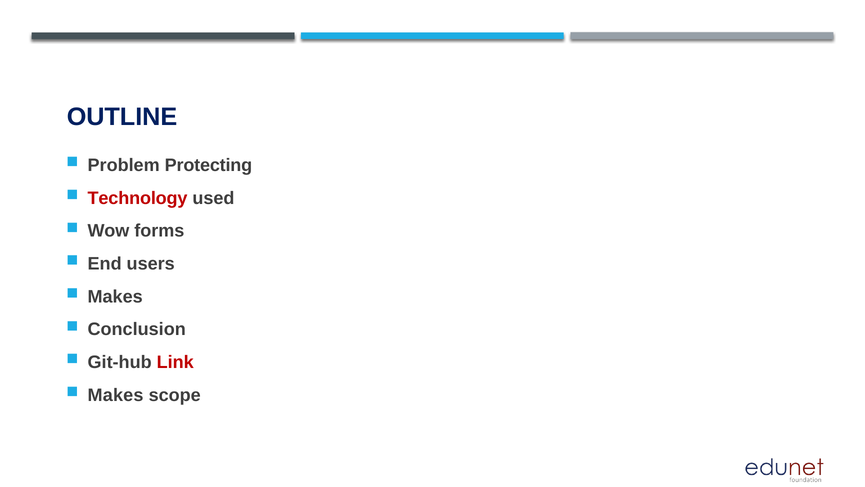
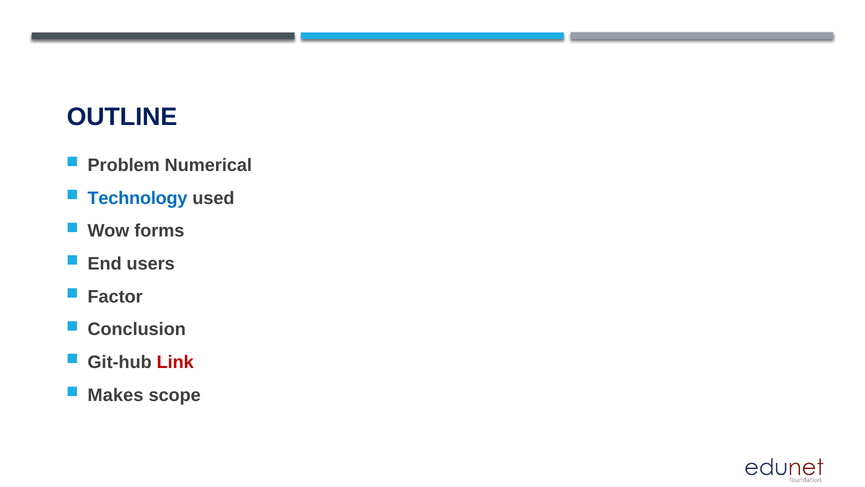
Protecting: Protecting -> Numerical (208, 165)
Technology colour: red -> blue (138, 198)
Makes: Makes -> Factor (115, 296)
